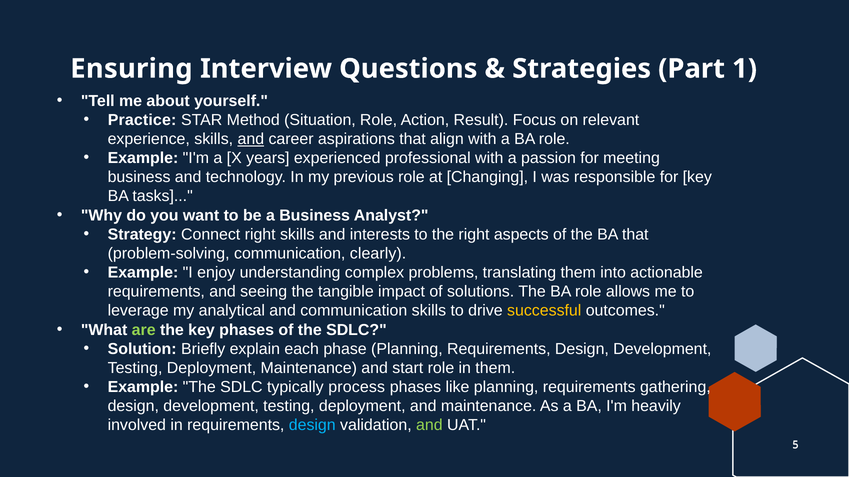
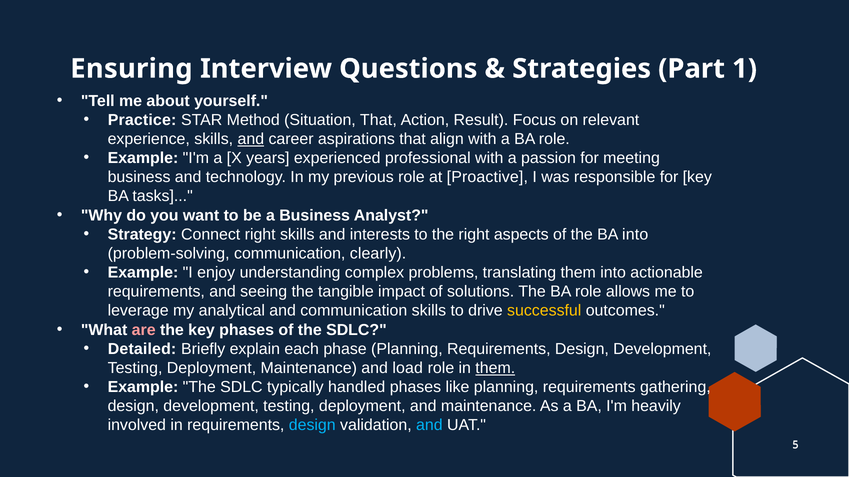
Situation Role: Role -> That (378, 120)
Changing: Changing -> Proactive (487, 177)
BA that: that -> into (635, 235)
are colour: light green -> pink (144, 330)
Solution: Solution -> Detailed (142, 349)
start: start -> load (408, 368)
them underline: none -> present (495, 368)
process: process -> handled (357, 387)
and colour: light green -> light blue (429, 426)
